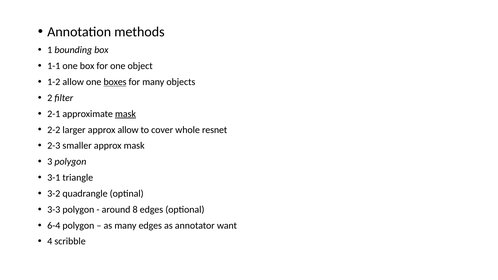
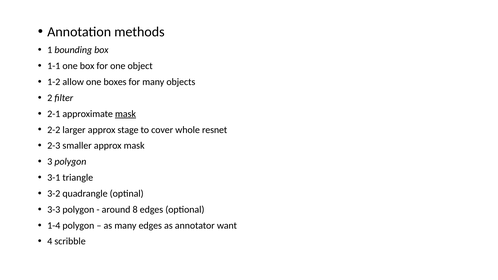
boxes underline: present -> none (115, 82)
approx allow: allow -> stage (128, 130)
6-4: 6-4 -> 1-4 (54, 226)
